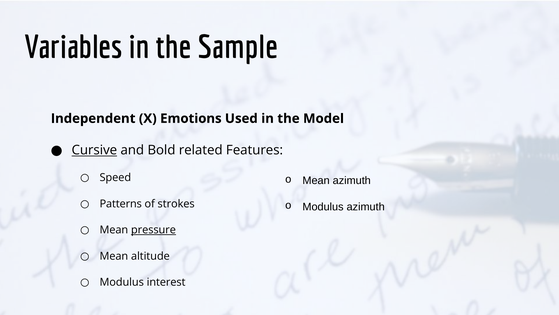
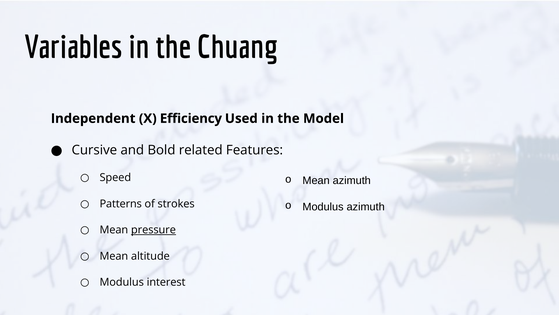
Sample: Sample -> Chuang (238, 47)
Emotions: Emotions -> Efficiency (191, 118)
Cursive underline: present -> none (94, 150)
